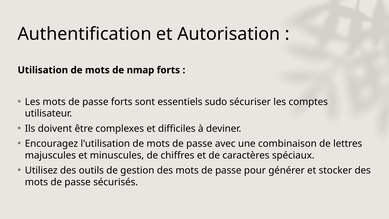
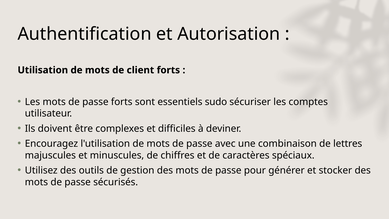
nmap: nmap -> client (140, 70)
